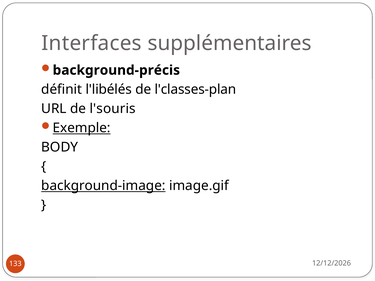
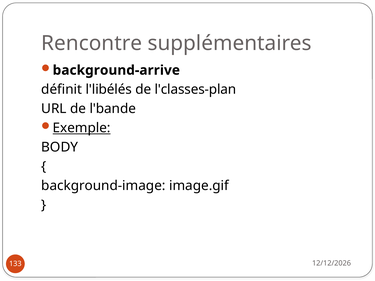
Interfaces: Interfaces -> Rencontre (92, 43)
background-précis: background-précis -> background-arrive (116, 70)
l'souris: l'souris -> l'bande (113, 109)
background-image underline: present -> none (103, 186)
